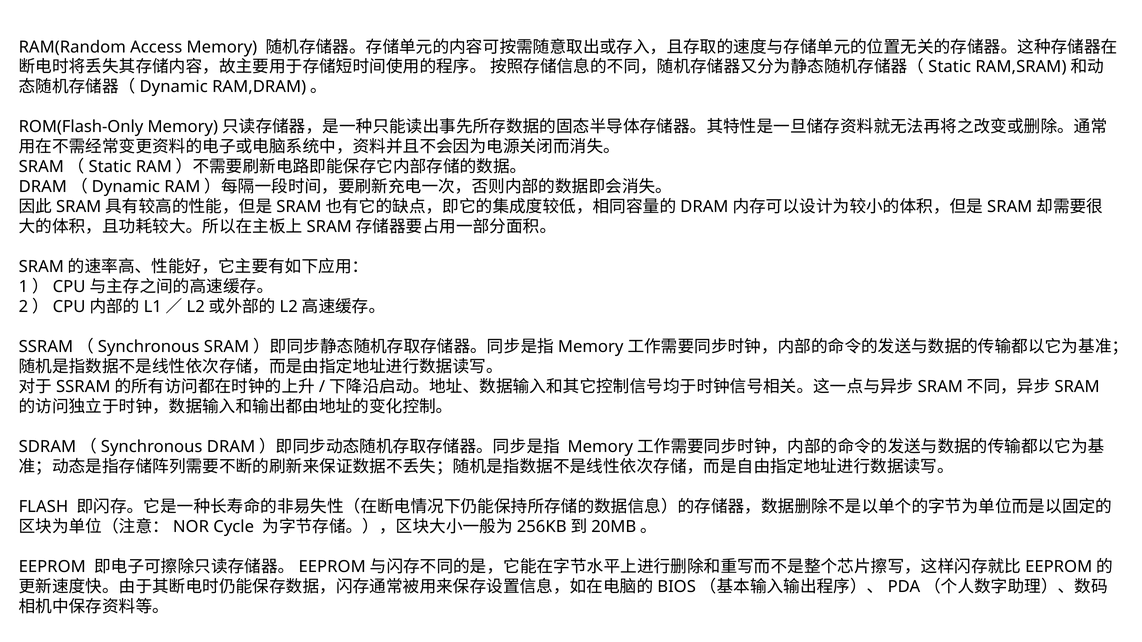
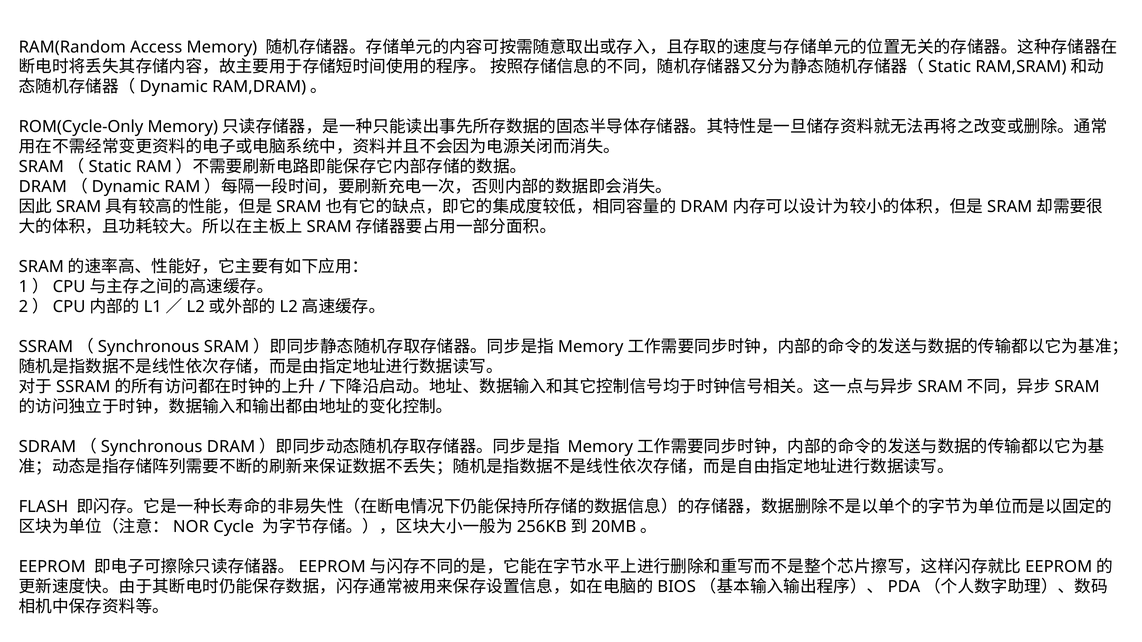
ROM(Flash-Only: ROM(Flash-Only -> ROM(Cycle-Only (81, 127)
